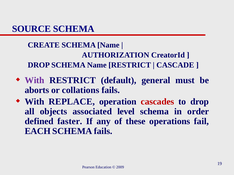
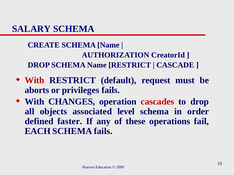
SOURCE: SOURCE -> SALARY (31, 29)
With colour: purple -> red (35, 80)
general: general -> request (156, 80)
collations: collations -> privileges (81, 90)
REPLACE: REPLACE -> CHANGES (72, 102)
